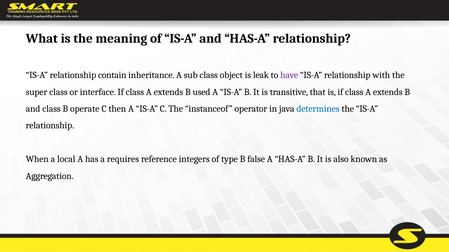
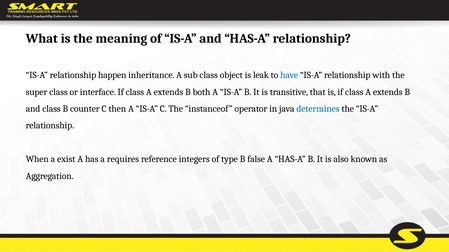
contain: contain -> happen (112, 75)
have colour: purple -> blue (289, 75)
used: used -> both (201, 92)
operate: operate -> counter (85, 109)
local: local -> exist (66, 159)
